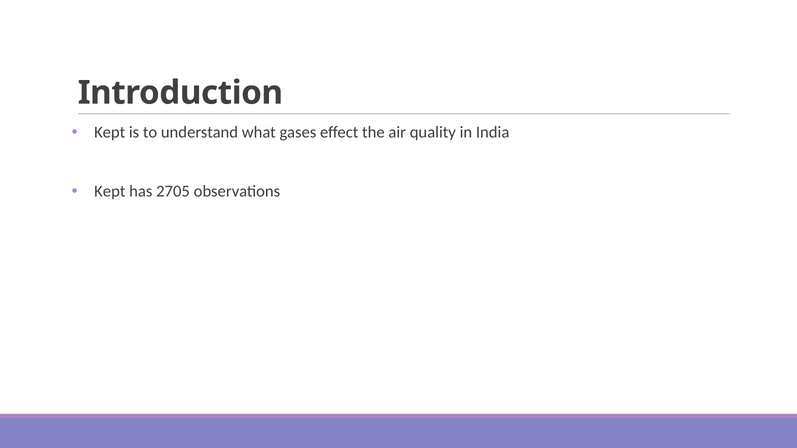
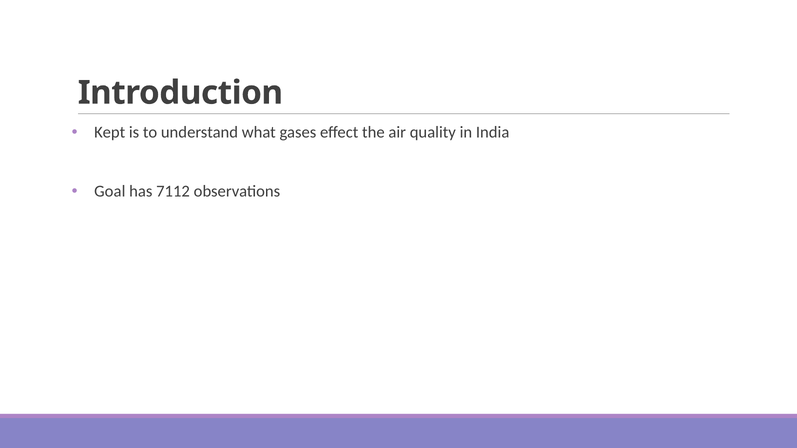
Kept: Kept -> Goal (110, 192)
2705: 2705 -> 7112 (173, 192)
